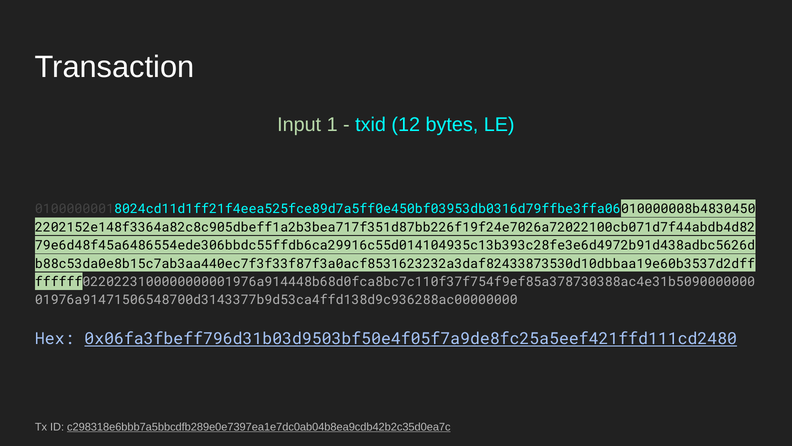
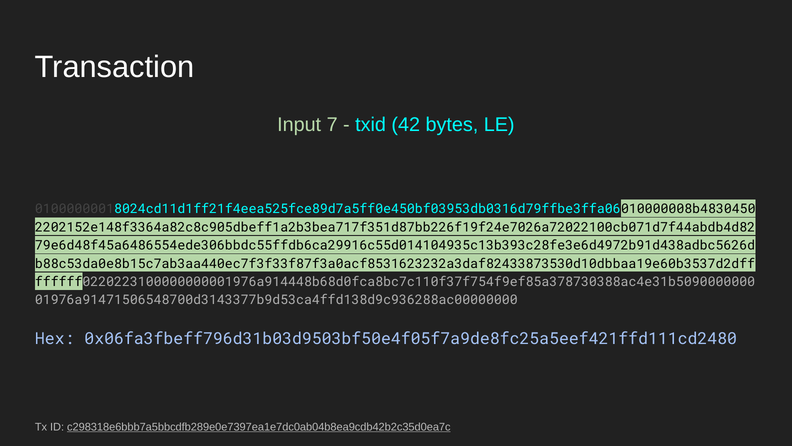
1: 1 -> 7 (332, 125)
12: 12 -> 42 (406, 125)
0x06fa3fbeff796d31b03d9503bf50e4f05f7a9de8fc25a5eef421ffd111cd2480 underline: present -> none (411, 338)
